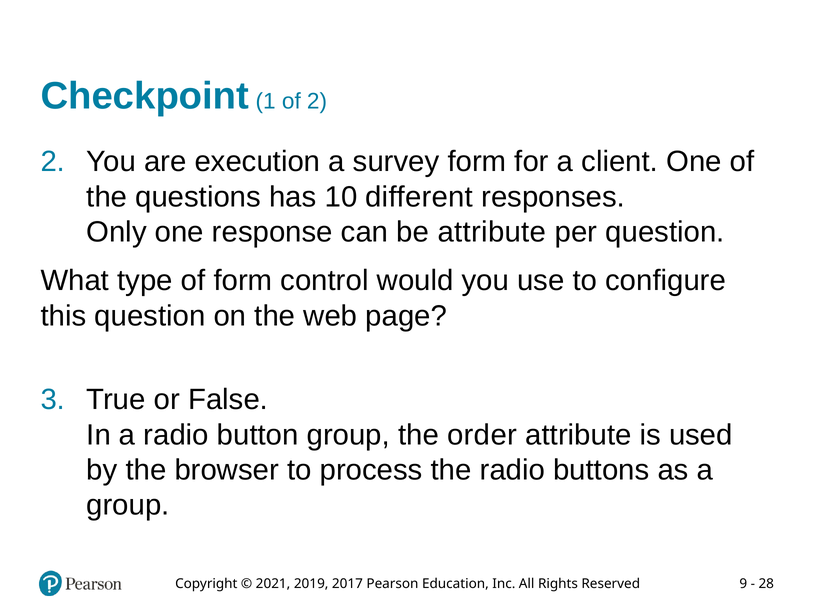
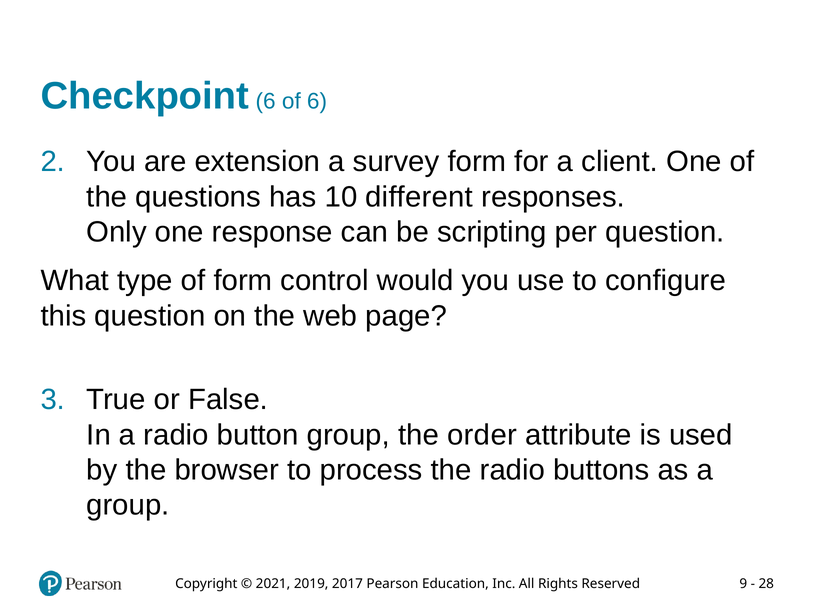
Checkpoint 1: 1 -> 6 (266, 102)
of 2: 2 -> 6 (317, 102)
execution: execution -> extension (257, 162)
be attribute: attribute -> scripting (492, 232)
